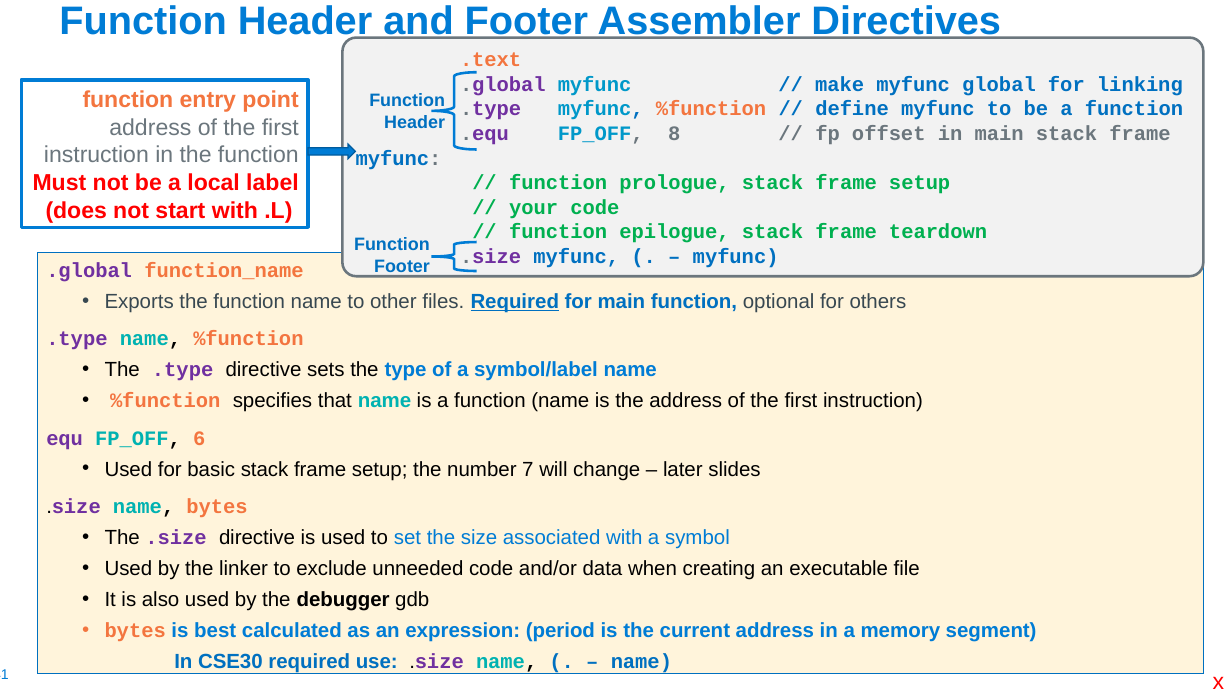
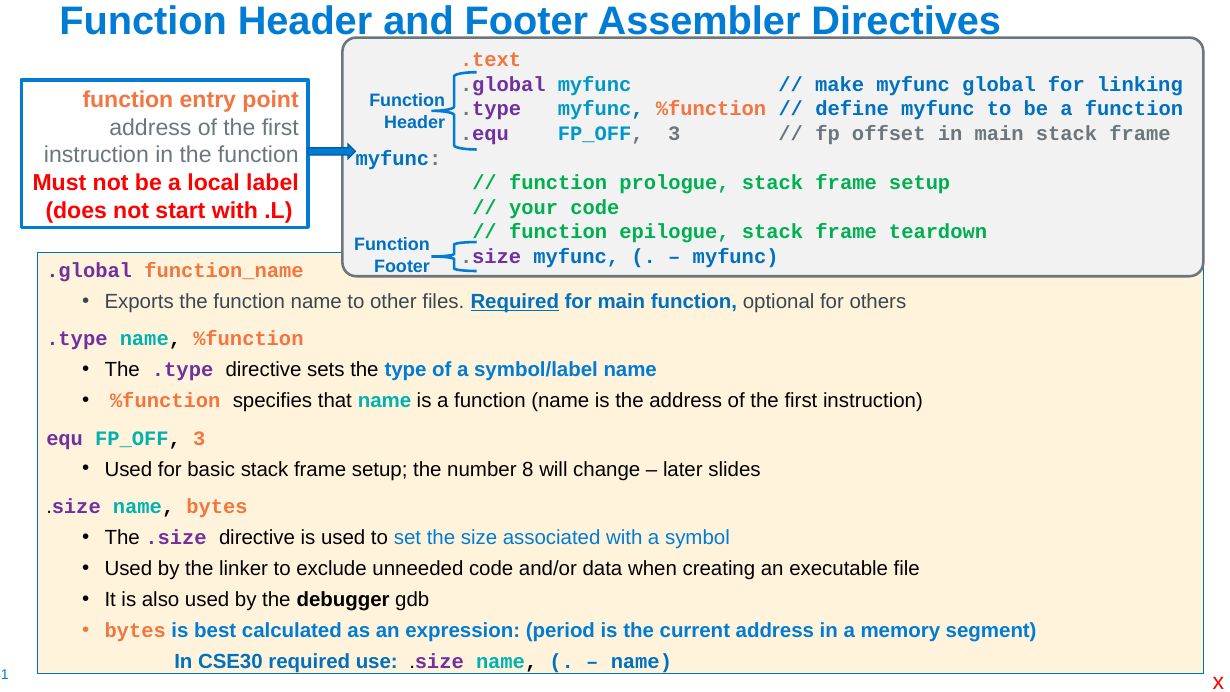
.equ FP_OFF 8: 8 -> 3 (674, 134)
equ FP_OFF 6: 6 -> 3 (199, 438)
7: 7 -> 8 (528, 469)
